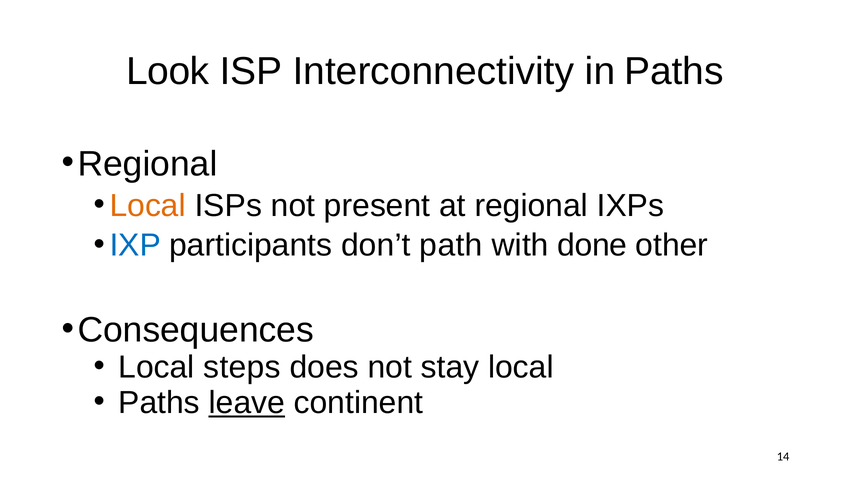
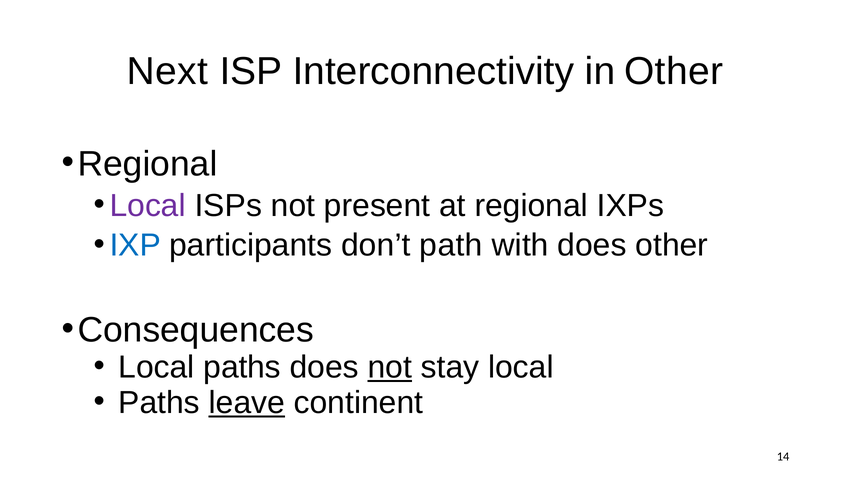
Look: Look -> Next (167, 71)
in Paths: Paths -> Other (674, 71)
Local colour: orange -> purple (148, 206)
with done: done -> does (592, 246)
Local steps: steps -> paths (242, 368)
not underline: none -> present (390, 368)
